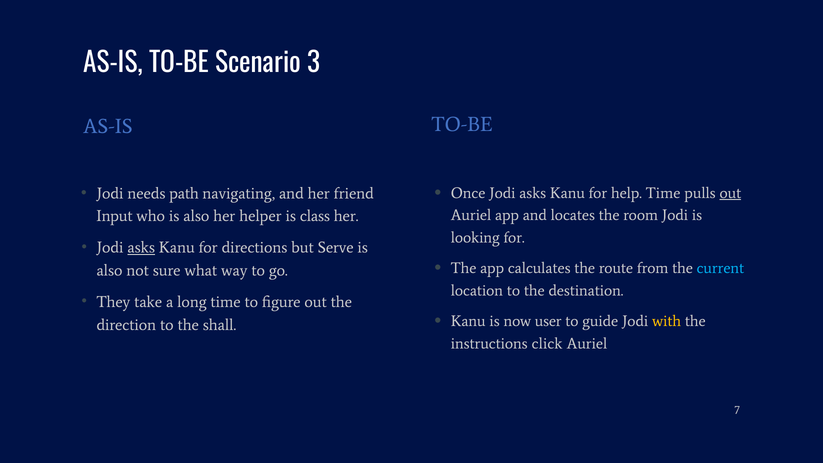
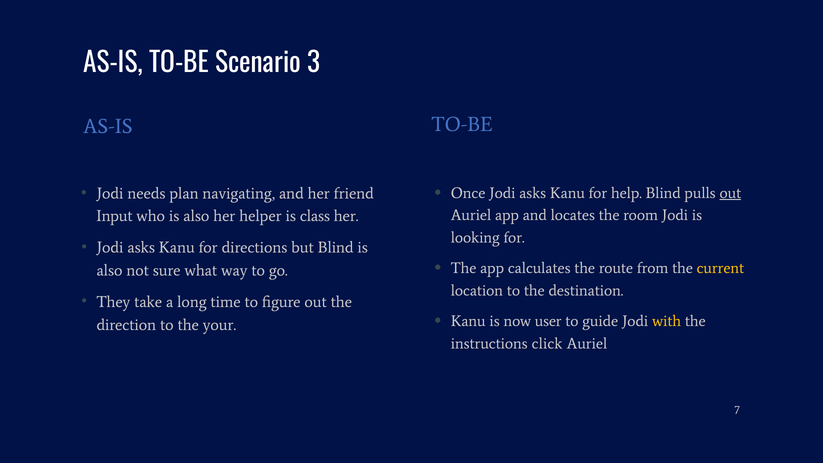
help Time: Time -> Blind (663, 193)
path: path -> plan (184, 193)
asks underline: present -> none (141, 248)
but Serve: Serve -> Blind (336, 248)
current colour: light blue -> yellow (720, 268)
shall: shall -> your (219, 325)
